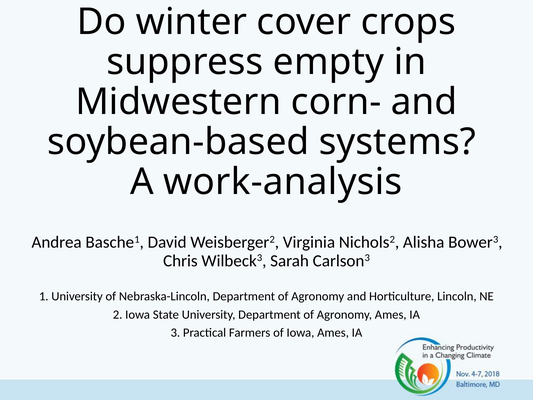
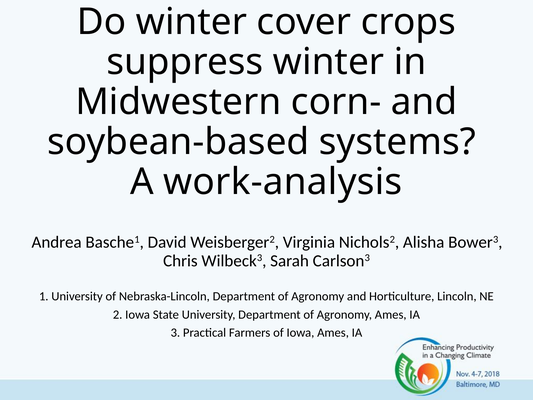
suppress empty: empty -> winter (329, 62)
